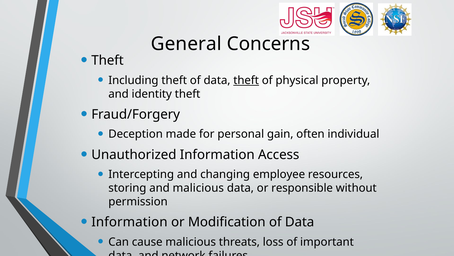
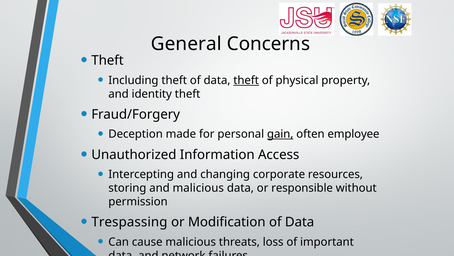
gain underline: none -> present (280, 134)
individual: individual -> employee (354, 134)
employee: employee -> corporate (279, 174)
Information: Information -> Trespassing (129, 222)
